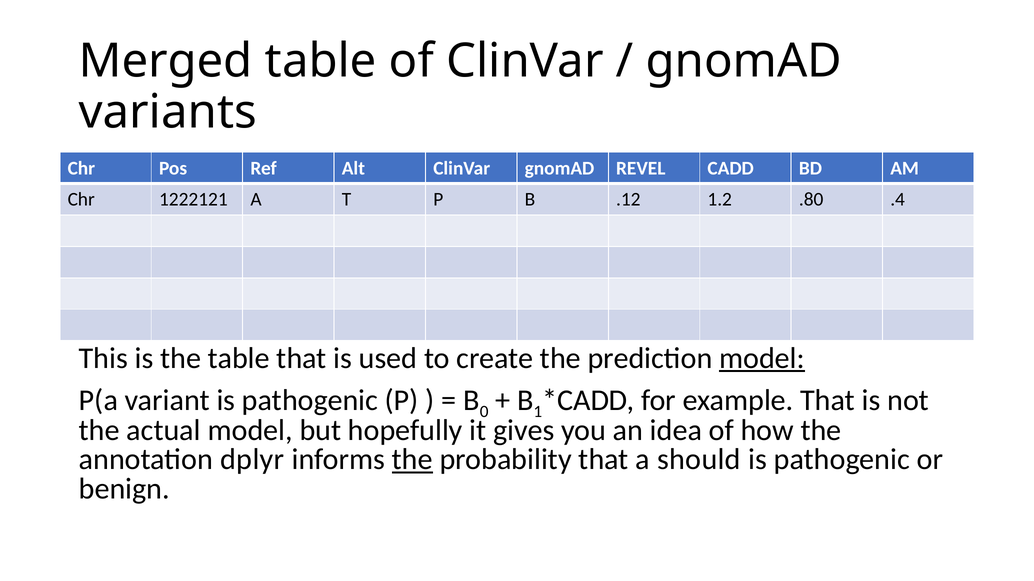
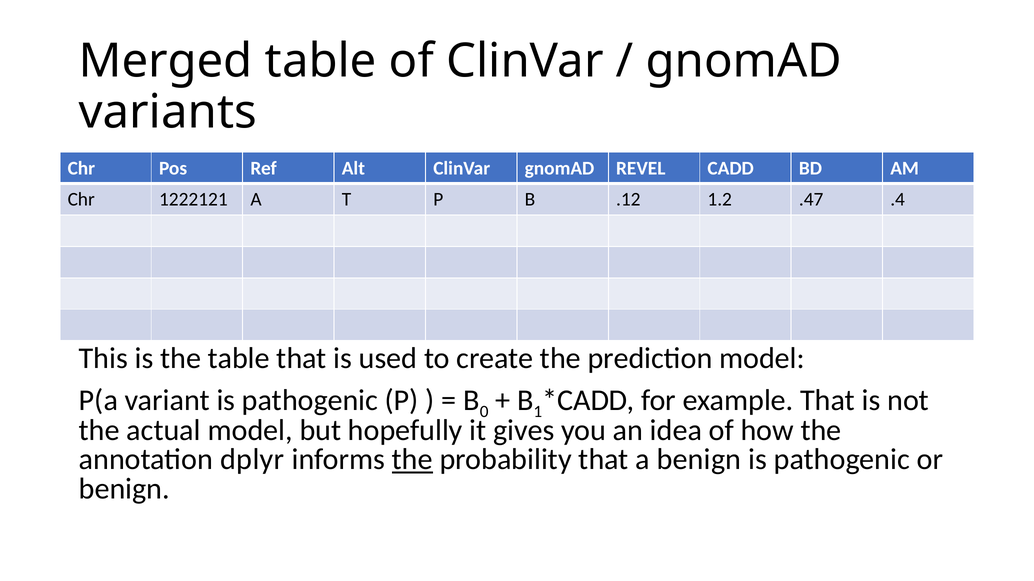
.80: .80 -> .47 (811, 200)
model underline: present -> none (762, 358)
a should: should -> benign (699, 460)
